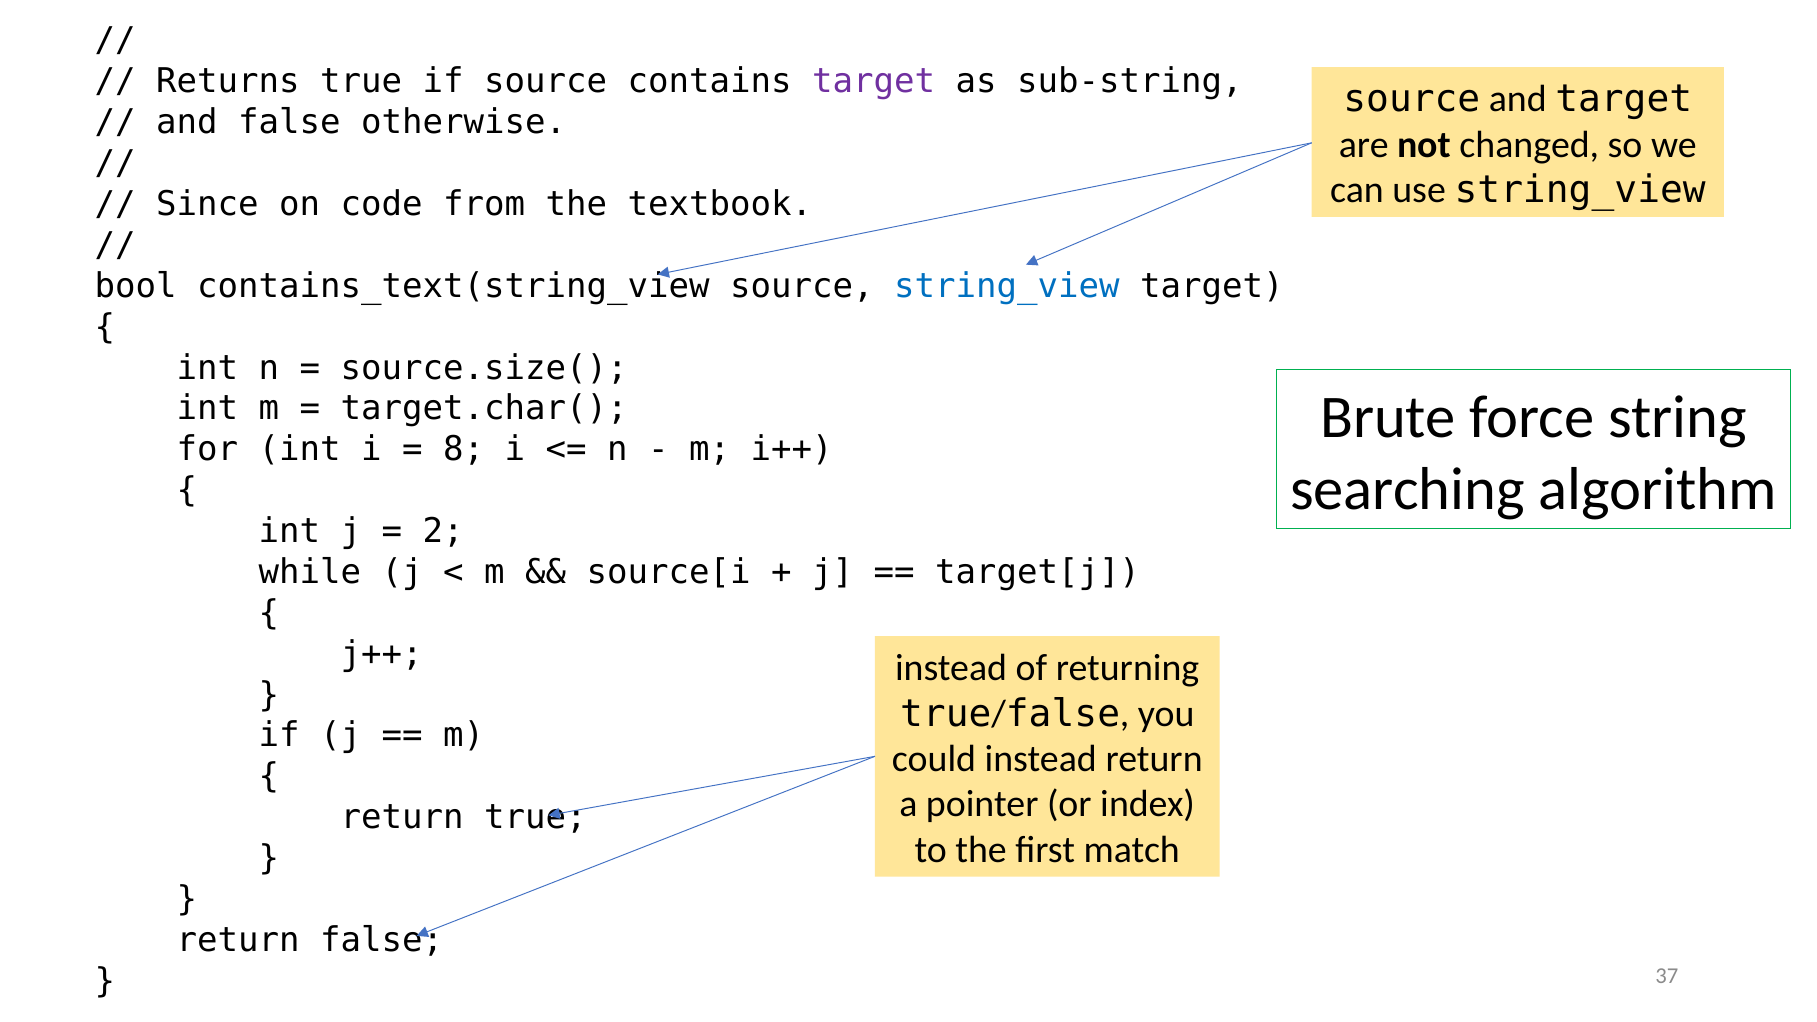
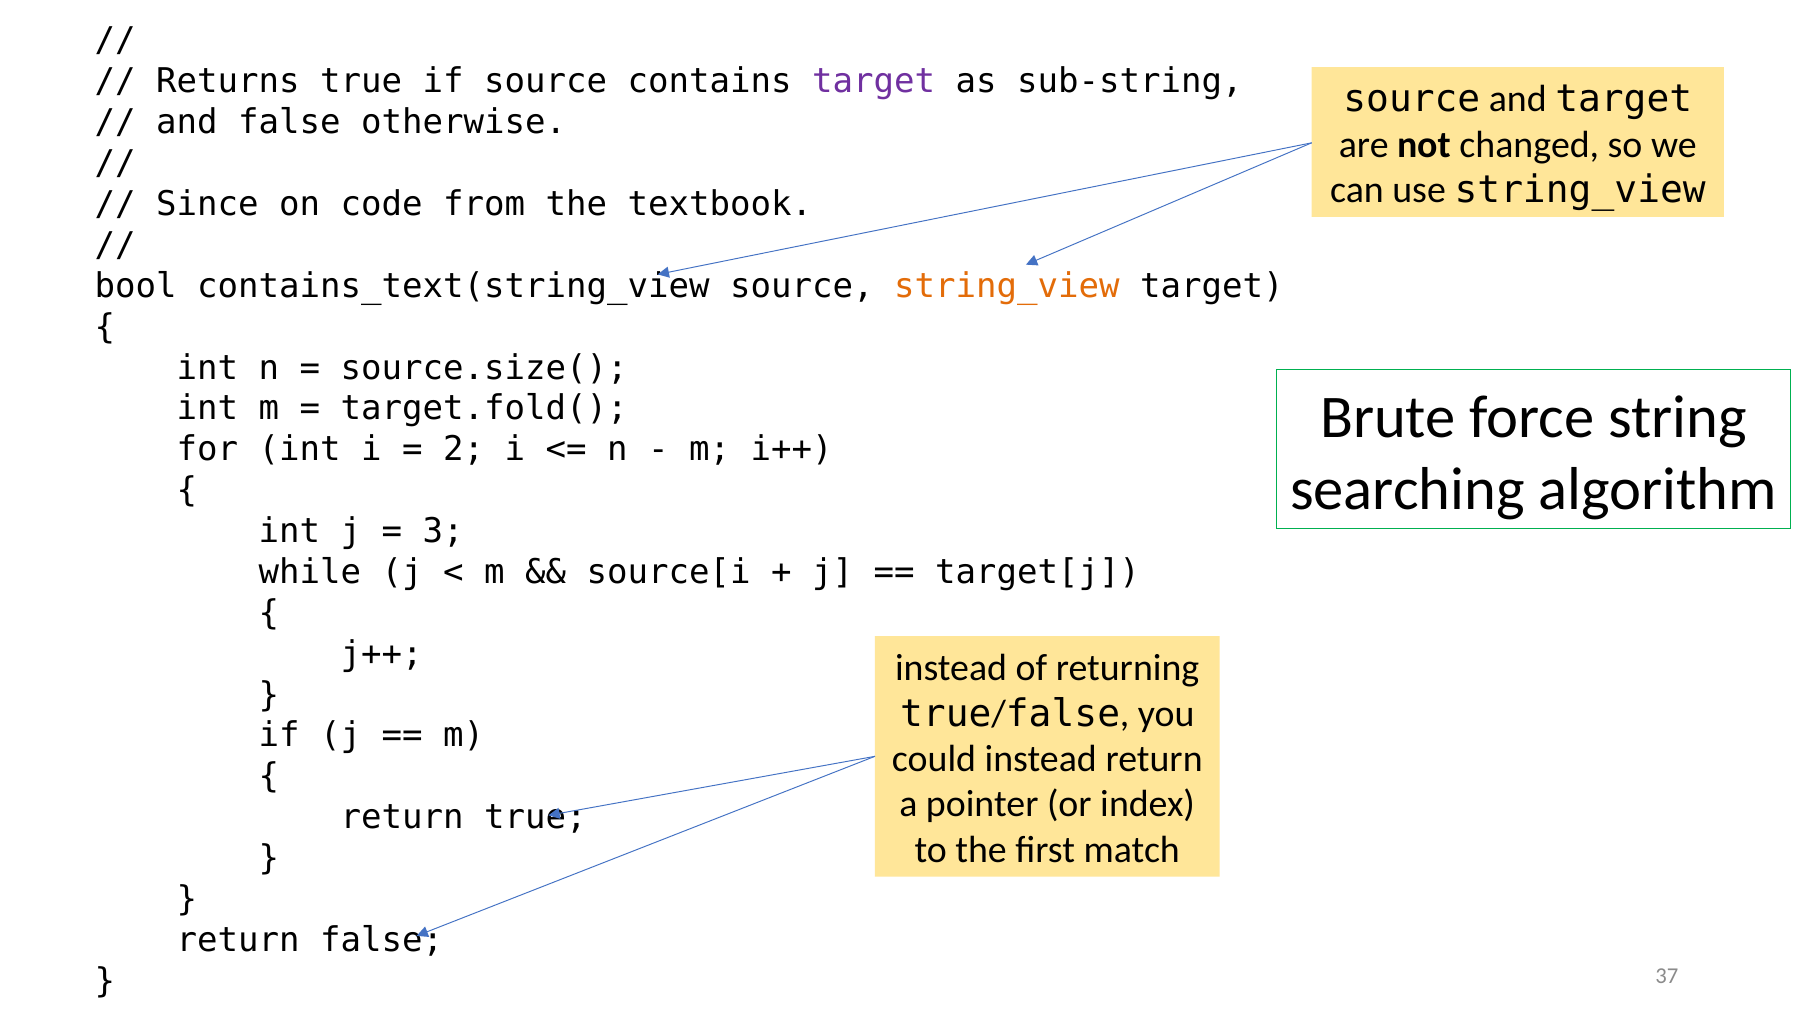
string_view colour: blue -> orange (1007, 286)
target.char(: target.char( -> target.fold( (484, 409)
8: 8 -> 2 (464, 450)
2: 2 -> 3 (443, 531)
